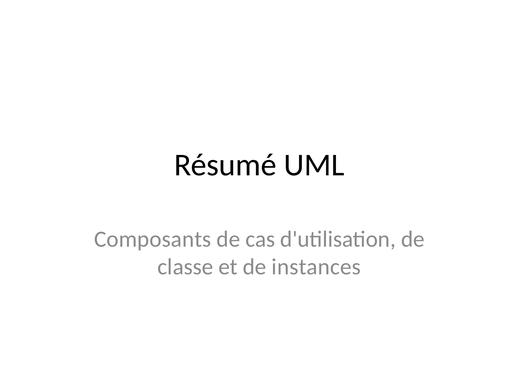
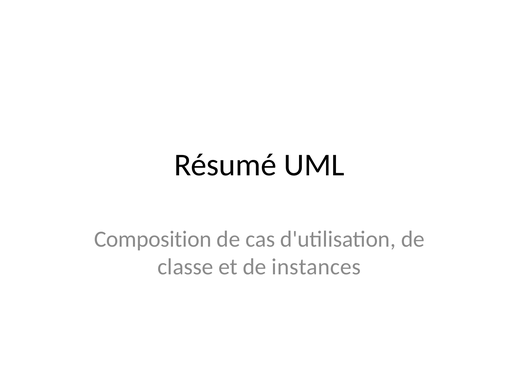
Composants: Composants -> Composition (153, 239)
